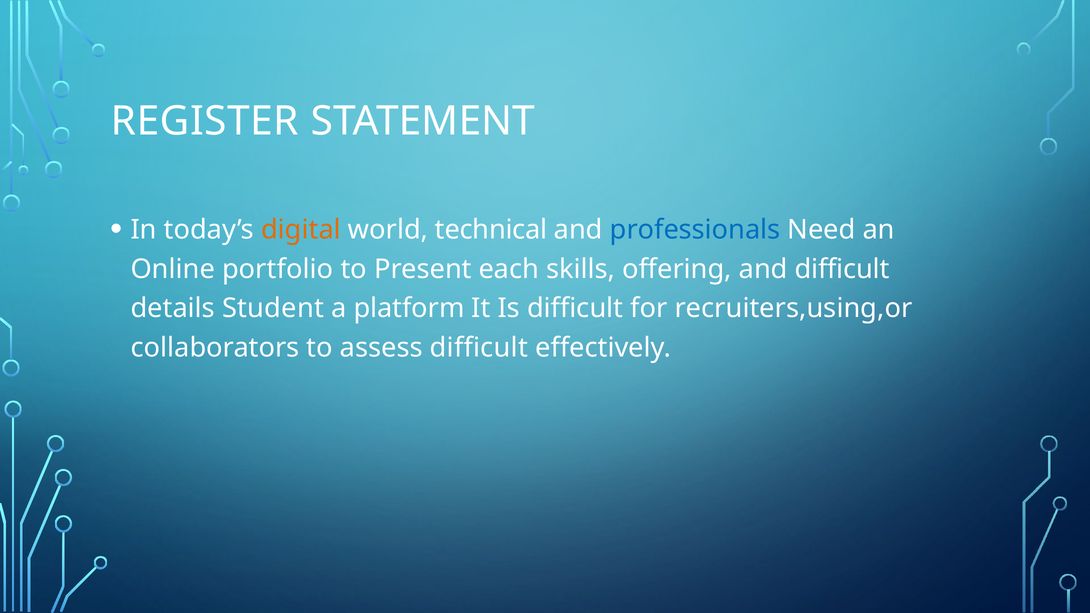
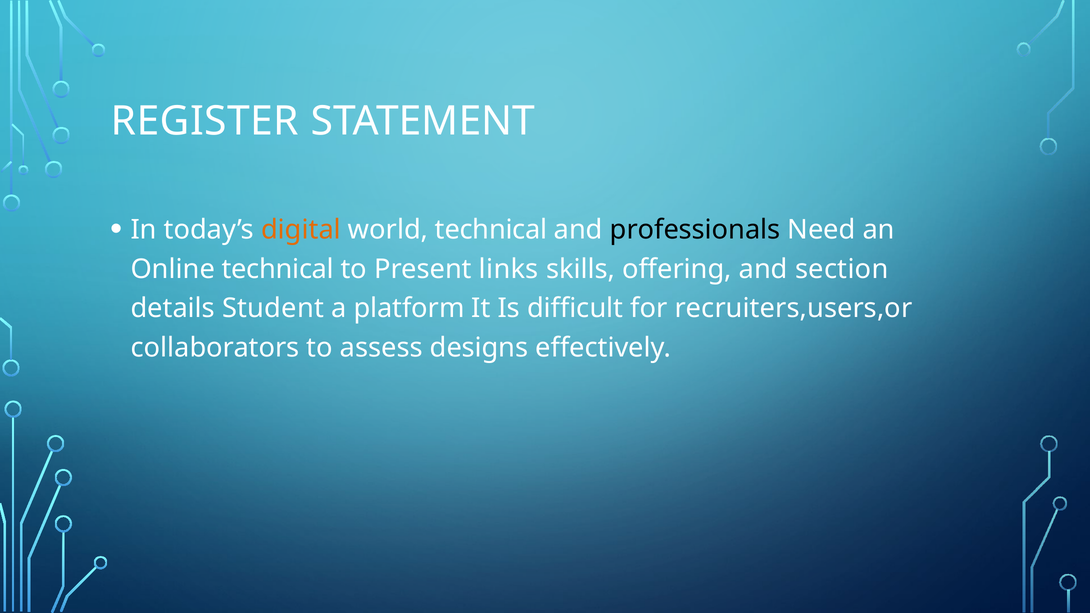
professionals colour: blue -> black (695, 230)
Online portfolio: portfolio -> technical (278, 269)
each: each -> links (509, 269)
and difficult: difficult -> section (842, 269)
recruiters,using,or: recruiters,using,or -> recruiters,users,or (793, 308)
assess difficult: difficult -> designs (479, 348)
